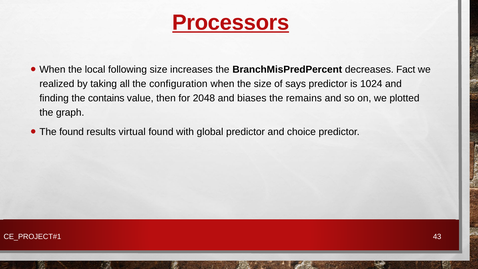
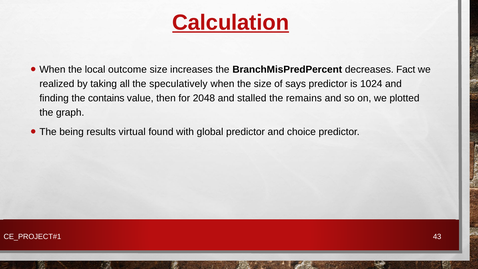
Processors: Processors -> Calculation (231, 22)
following: following -> outcome (127, 70)
configuration: configuration -> speculatively (178, 84)
biases: biases -> stalled (252, 98)
The found: found -> being (72, 132)
